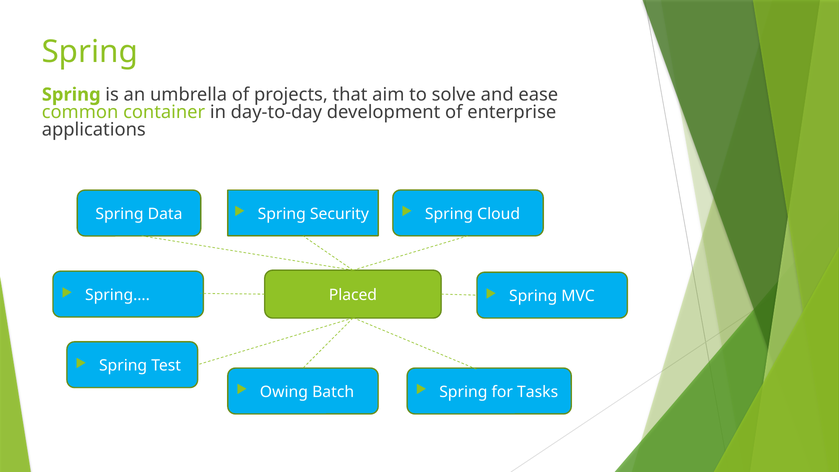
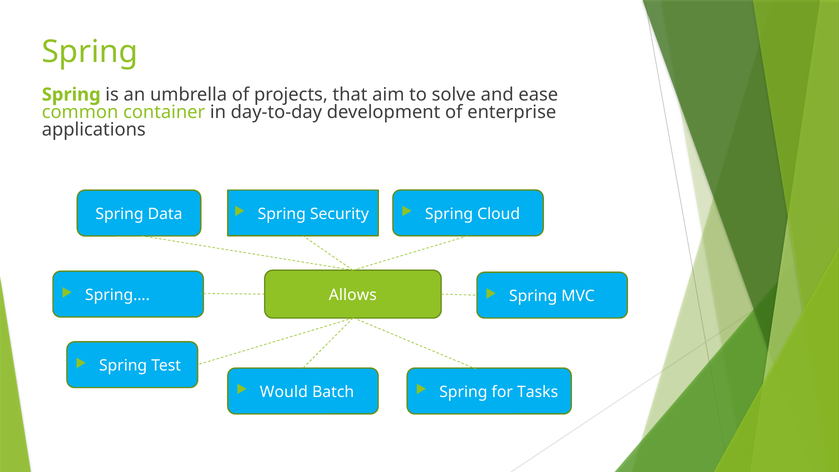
Placed: Placed -> Allows (353, 295)
Owing: Owing -> Would (284, 392)
